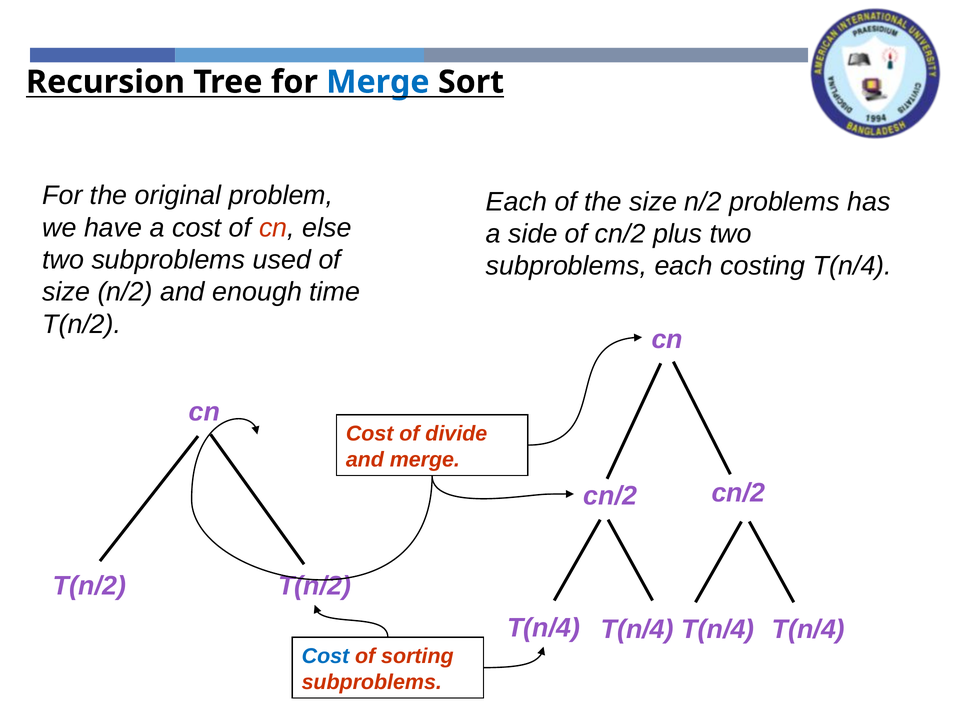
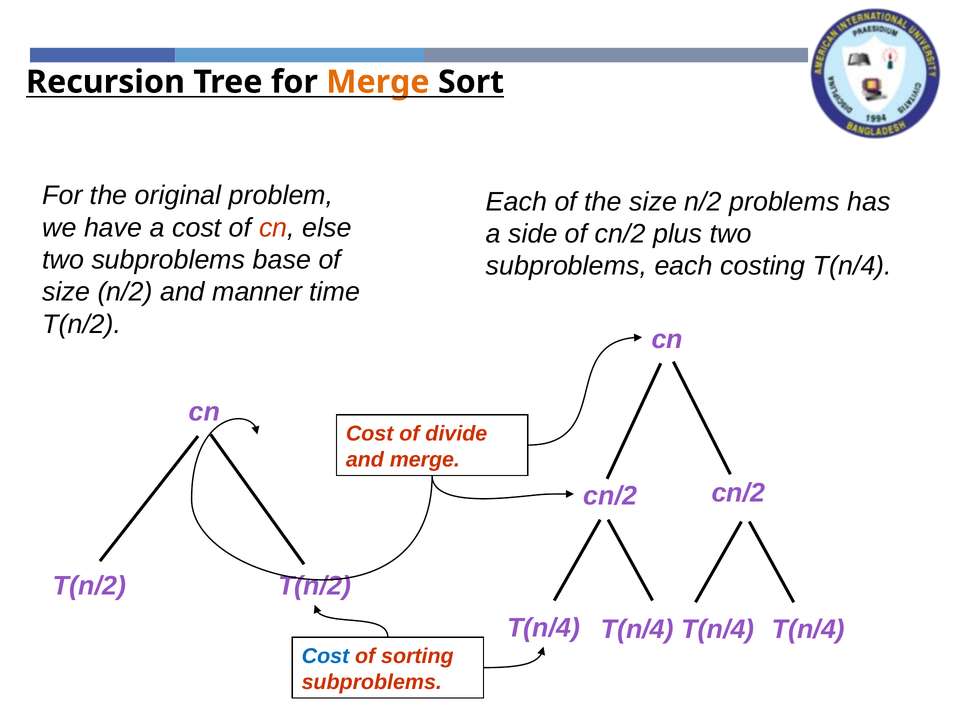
Merge colour: blue -> orange (378, 82)
used: used -> base (282, 260)
enough: enough -> manner (257, 292)
